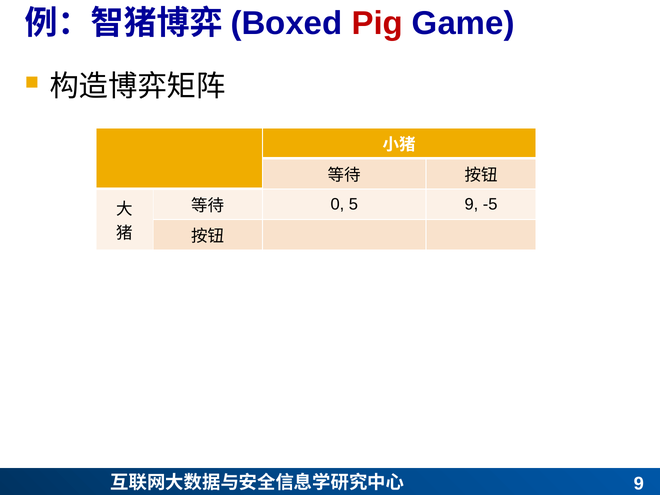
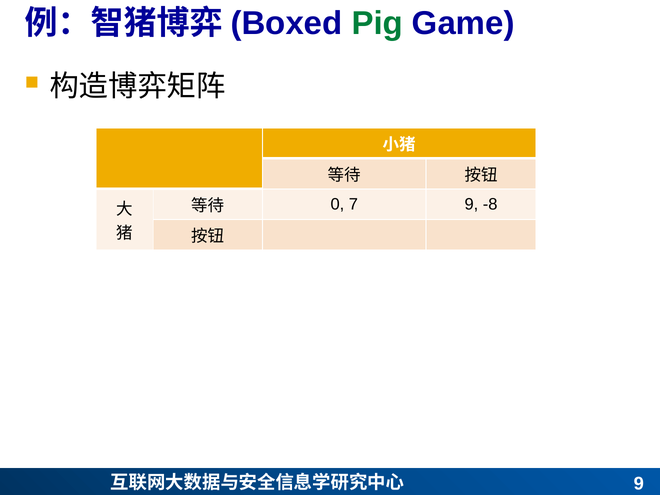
Pig colour: red -> green (377, 23)
5: 5 -> 7 (353, 204)
-5: -5 -> -8 (490, 204)
